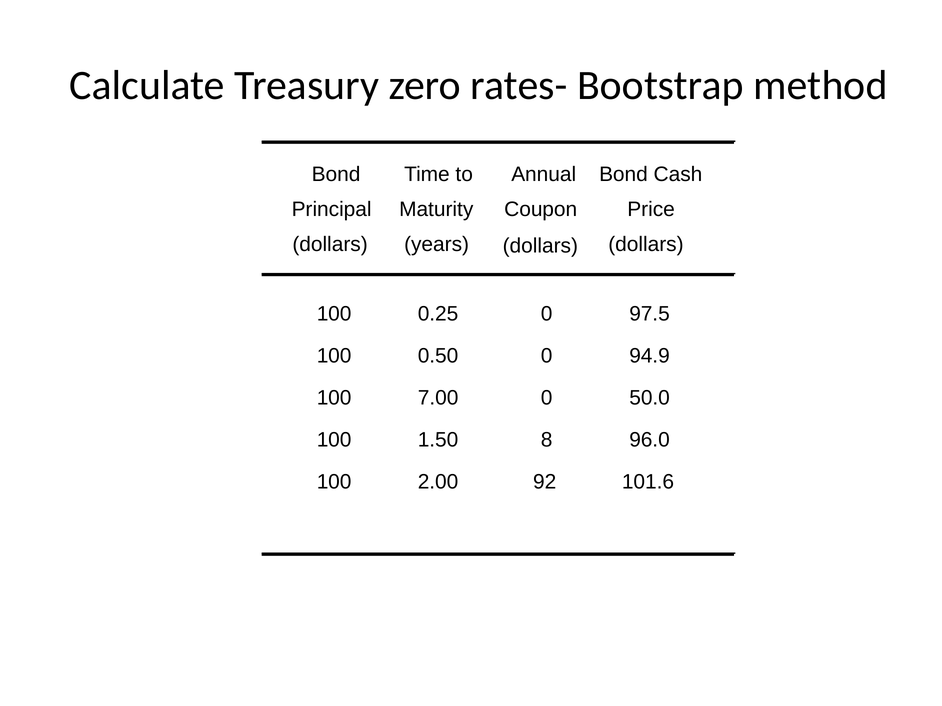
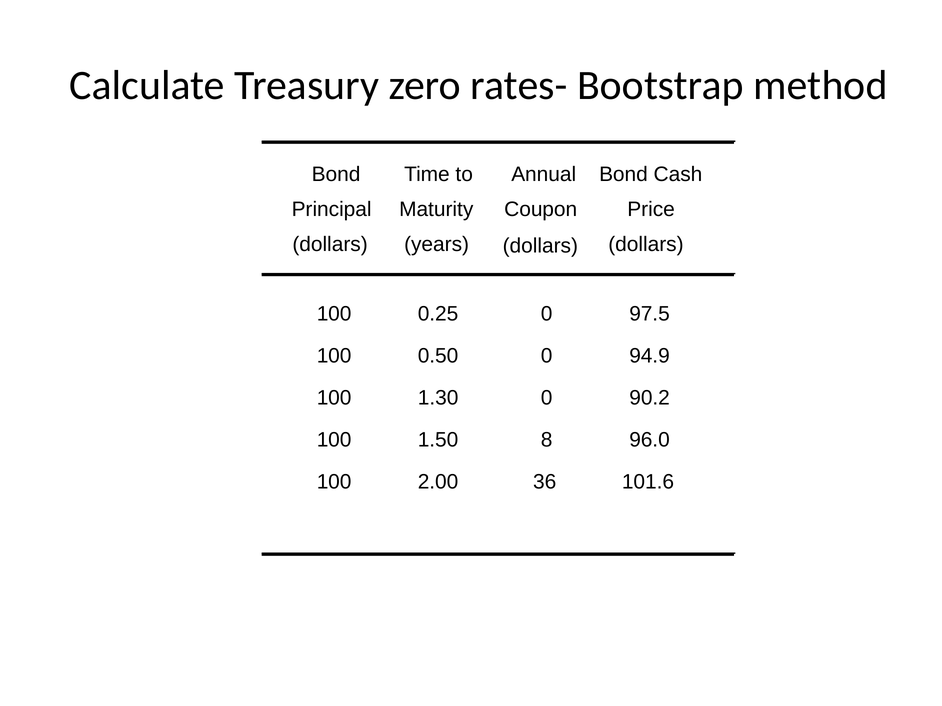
7.00: 7.00 -> 1.30 (438, 398)
50.0: 50.0 -> 90.2 (650, 398)
92: 92 -> 36 (545, 482)
